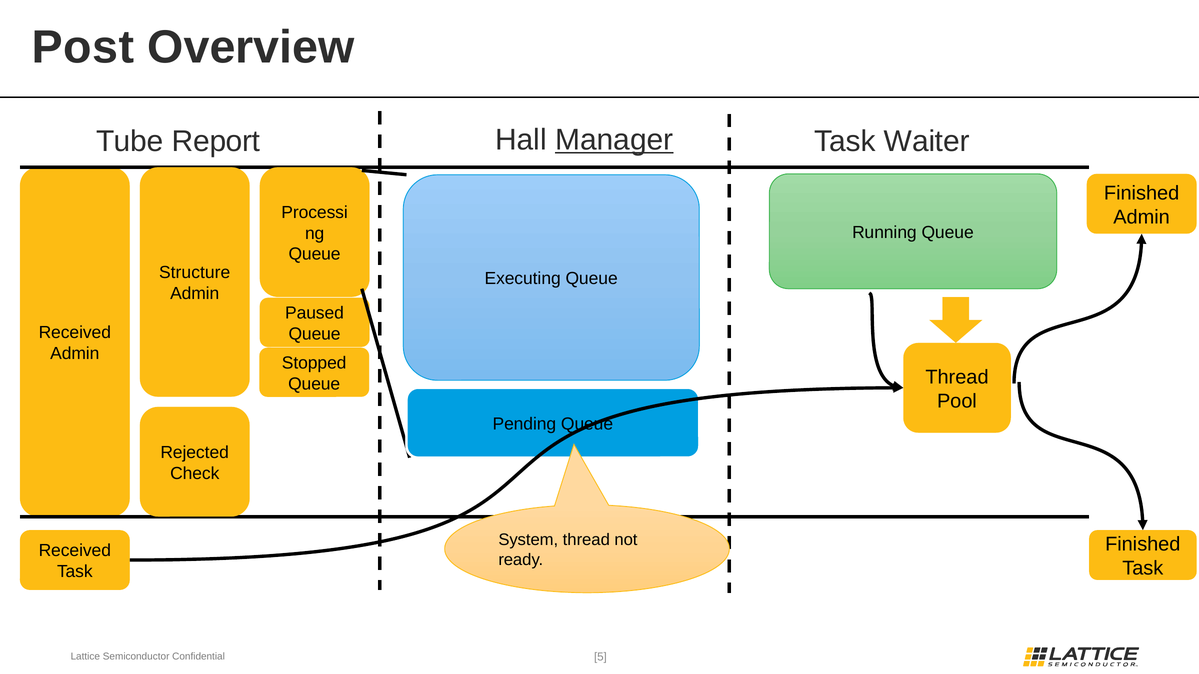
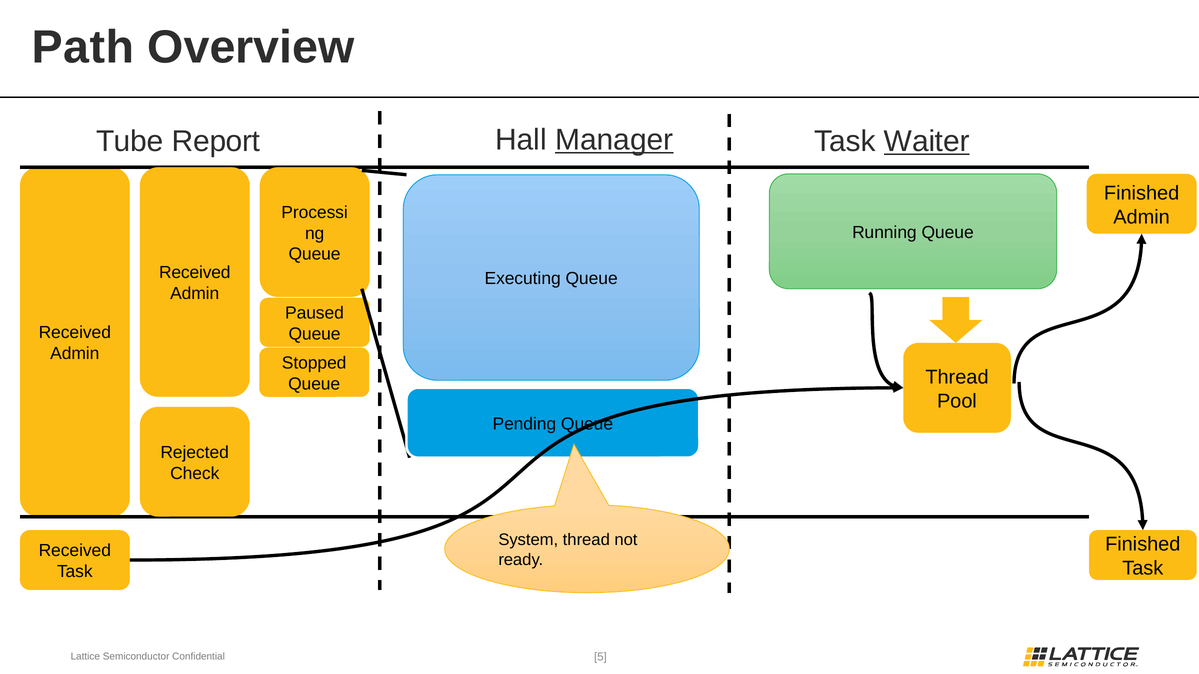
Post: Post -> Path (83, 47)
Waiter underline: none -> present (927, 141)
Structure: Structure -> Received (195, 273)
